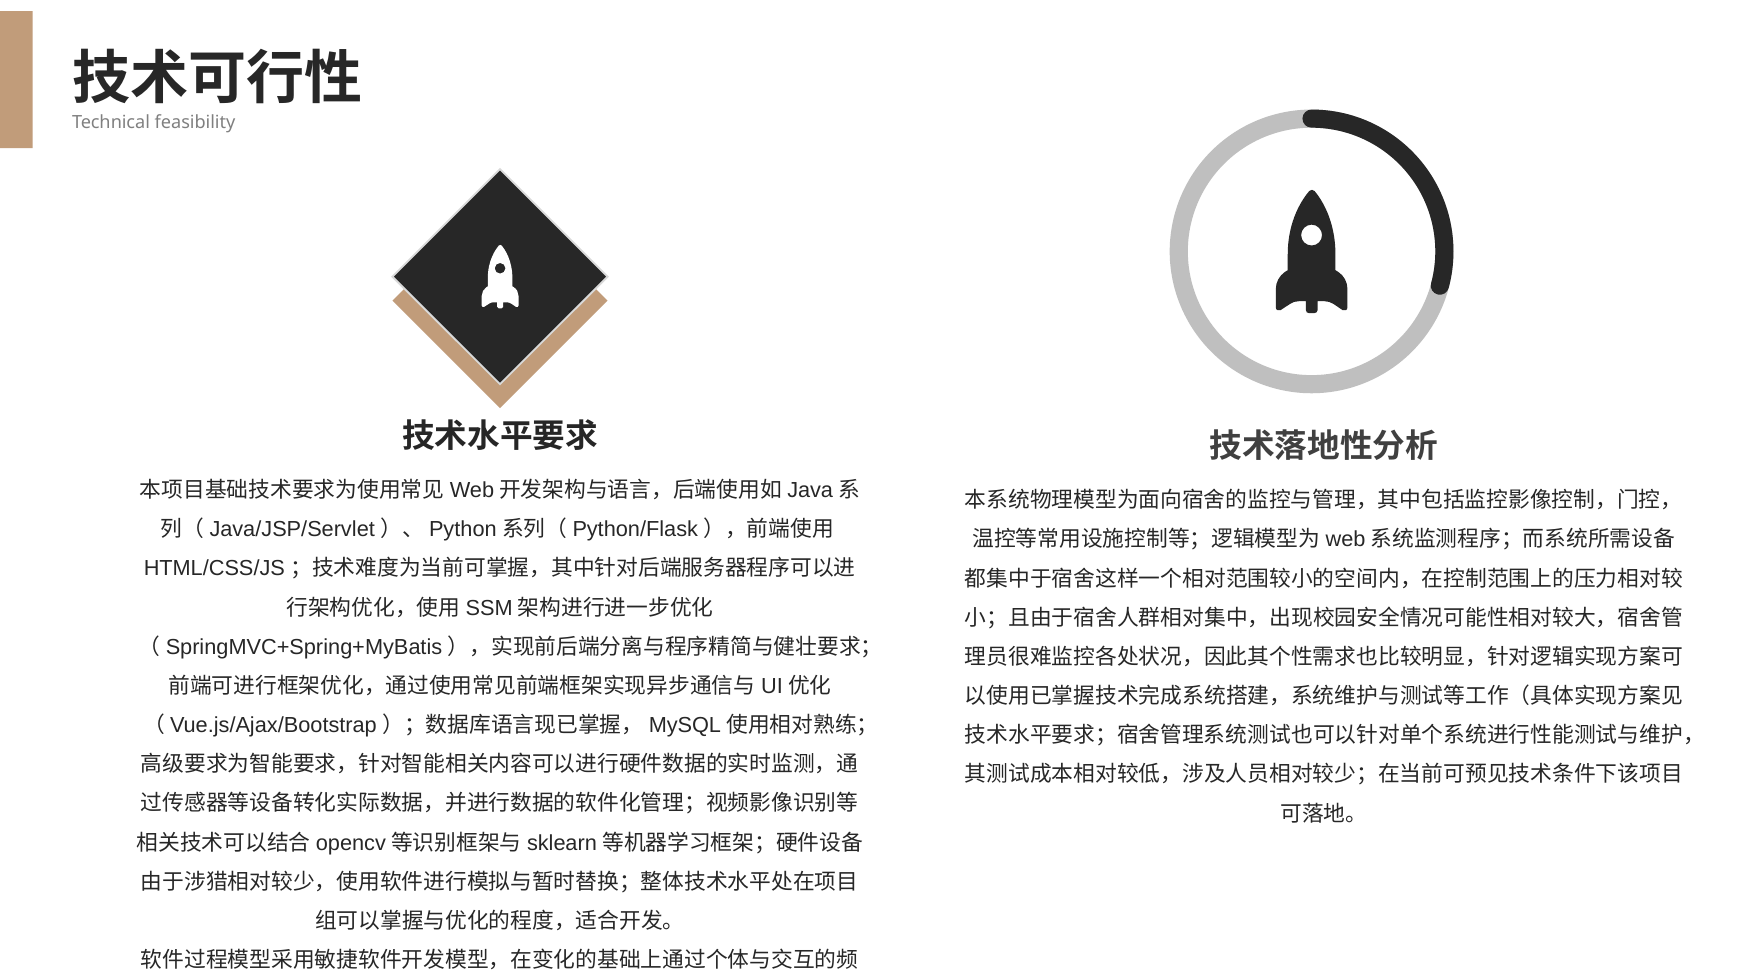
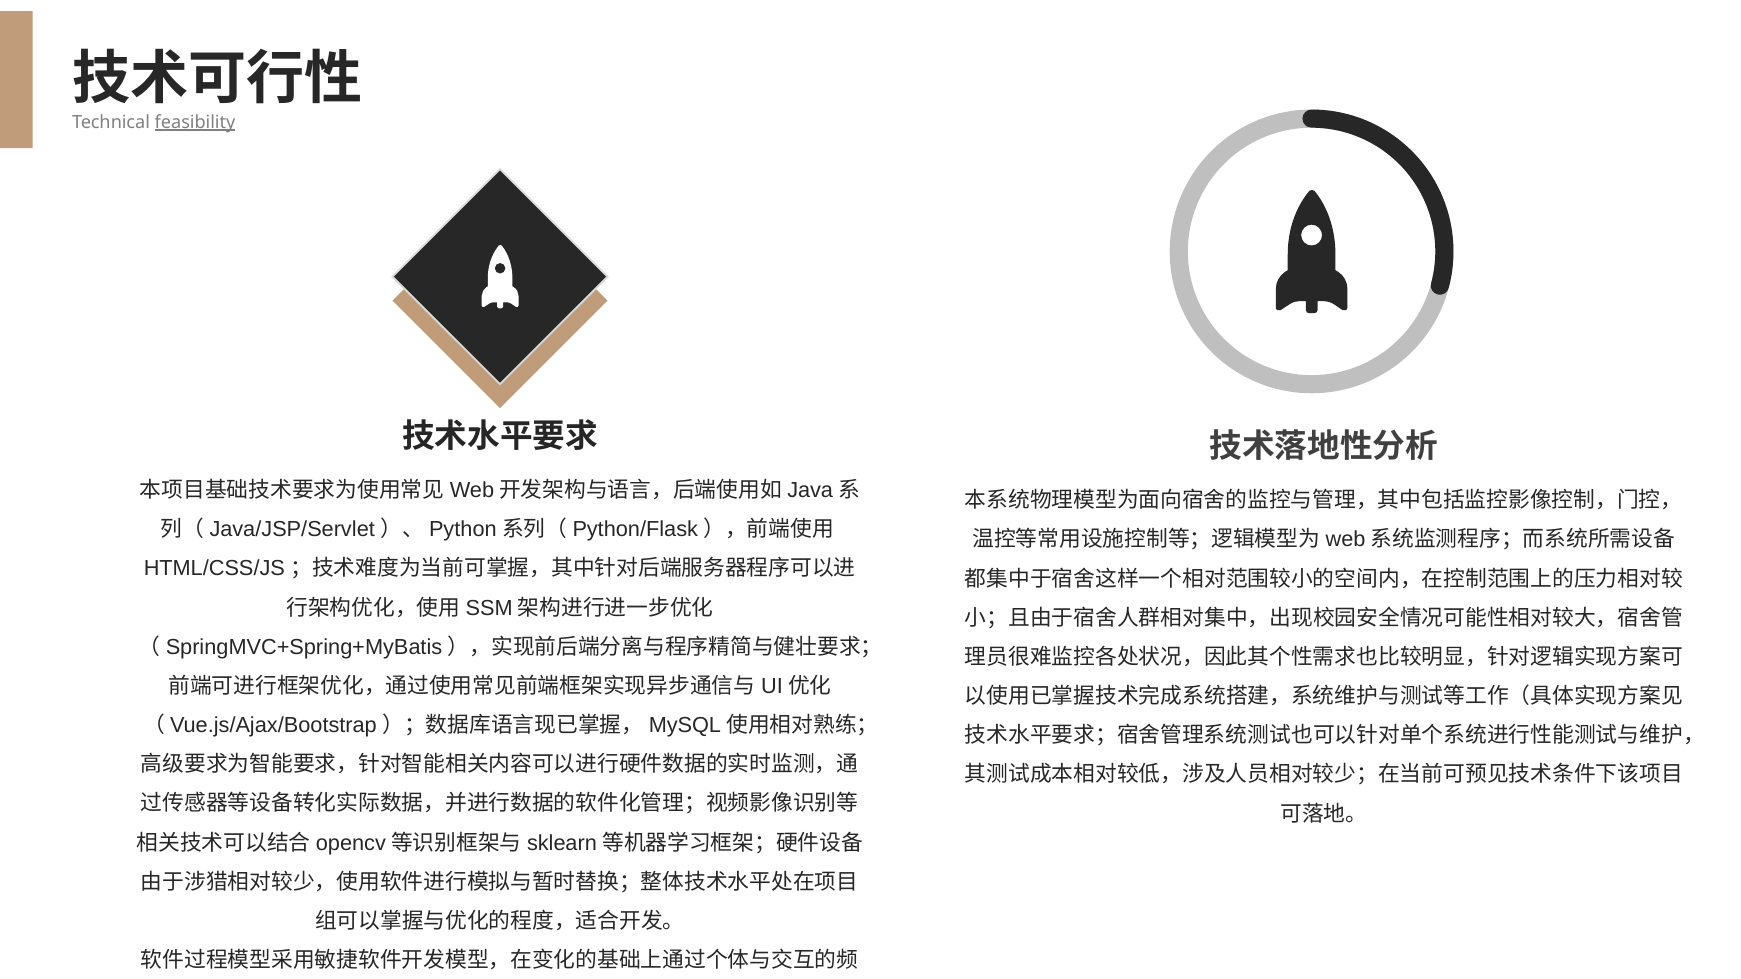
feasibility underline: none -> present (195, 122)
